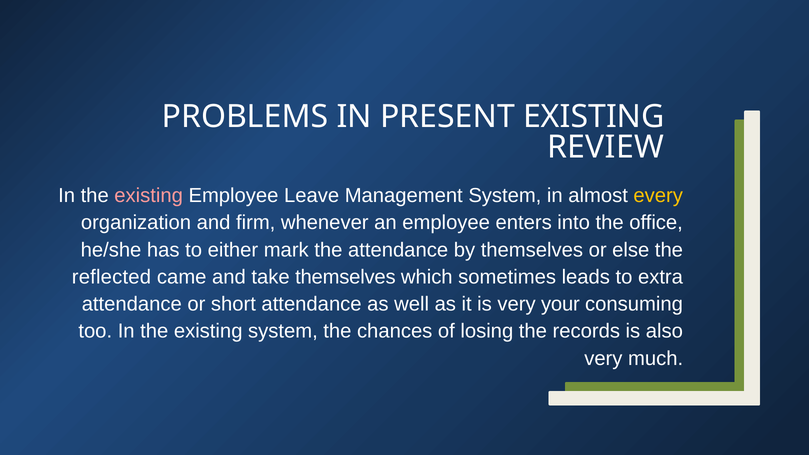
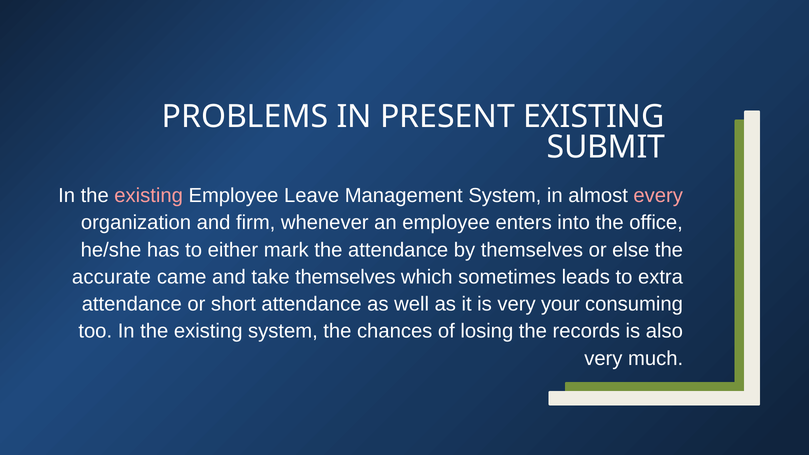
REVIEW: REVIEW -> SUBMIT (606, 147)
every colour: yellow -> pink (658, 196)
reflected: reflected -> accurate (111, 277)
